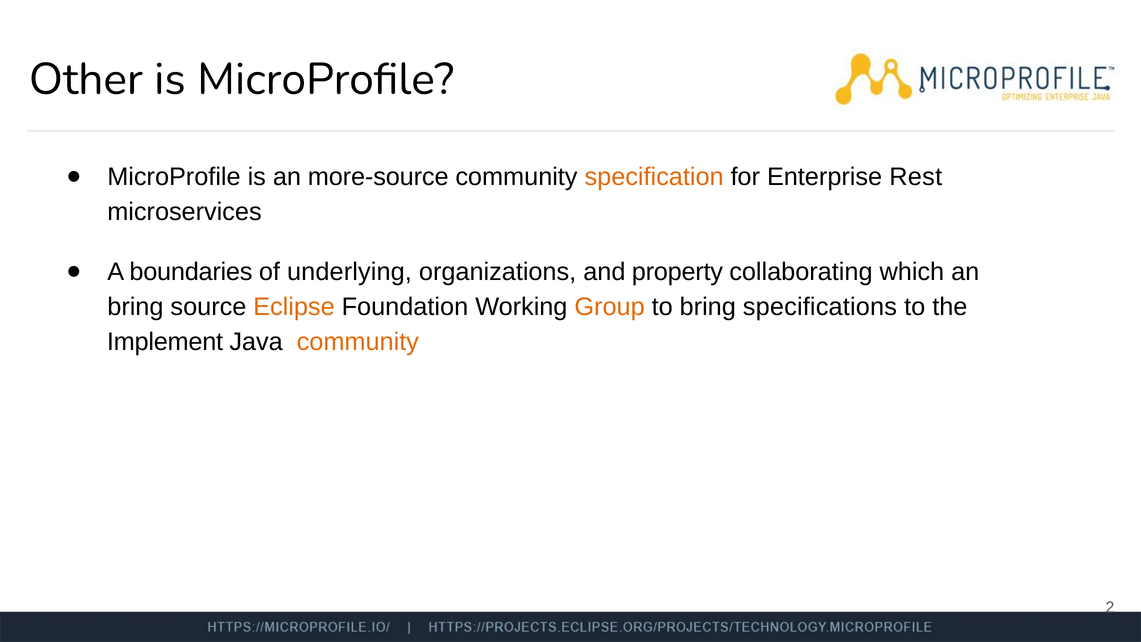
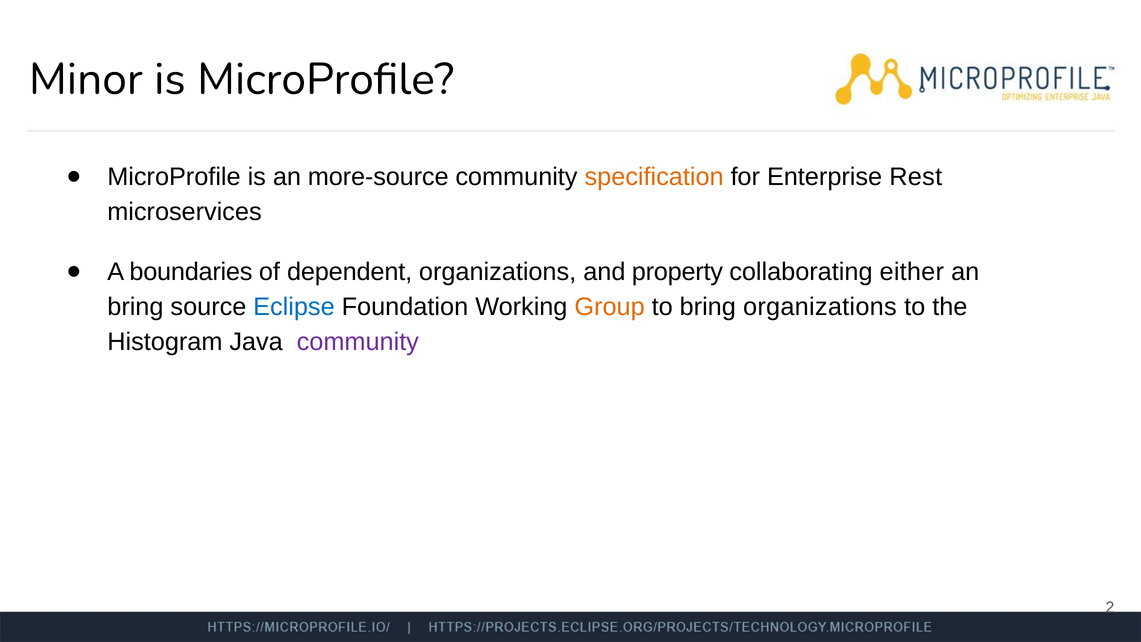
Other: Other -> Minor (86, 79)
underlying: underlying -> dependent (350, 272)
which: which -> either (912, 272)
Eclipse colour: orange -> blue (294, 307)
bring specifications: specifications -> organizations (820, 307)
Implement: Implement -> Histogram (165, 342)
community colour: orange -> purple (358, 342)
